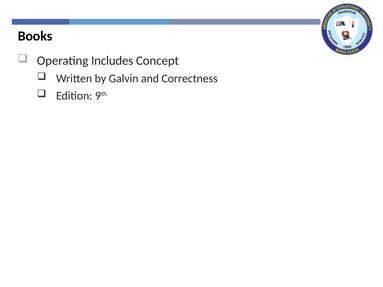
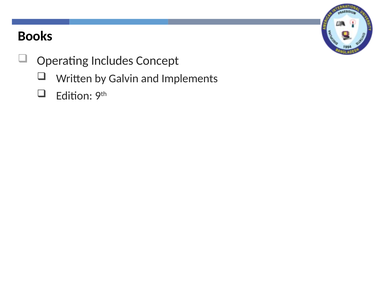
Correctness: Correctness -> Implements (190, 79)
